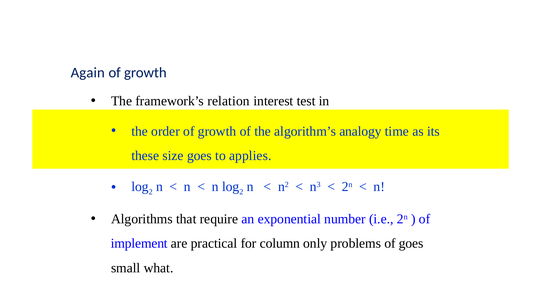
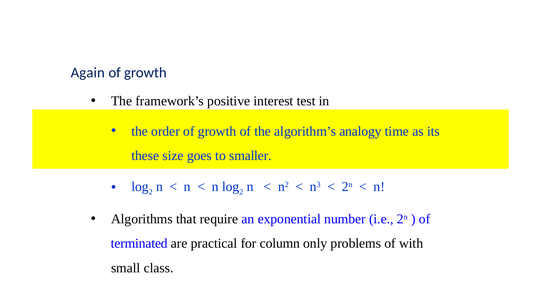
relation: relation -> positive (229, 101)
applies: applies -> smaller (250, 156)
implement: implement -> terminated (139, 243)
of goes: goes -> with (411, 243)
what: what -> class (159, 268)
